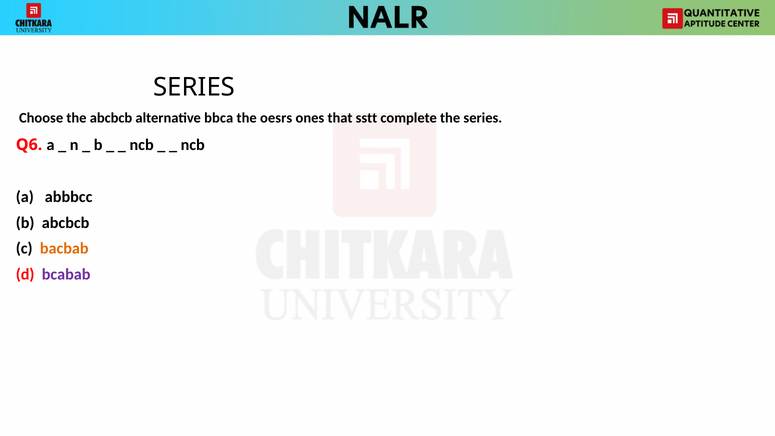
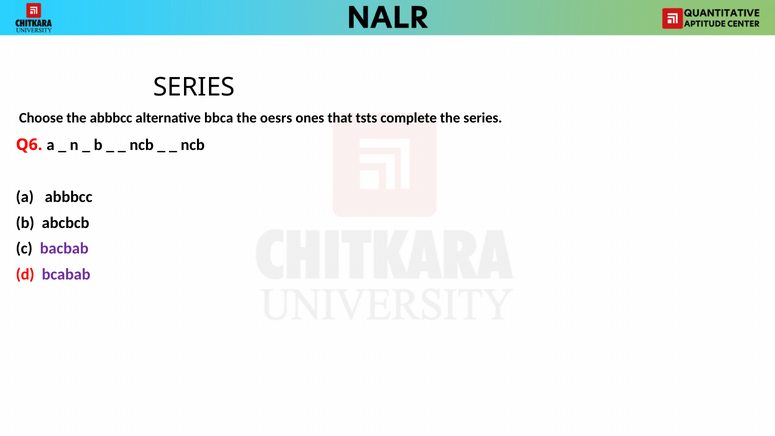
the abcbcb: abcbcb -> abbbcc (111, 118)
sstt: sstt -> tsts (366, 118)
bacbab colour: orange -> purple (64, 249)
